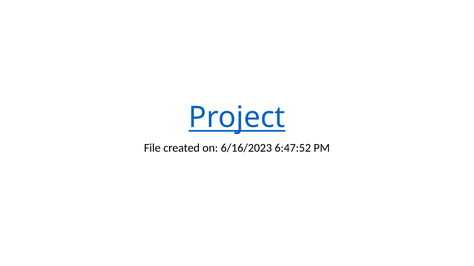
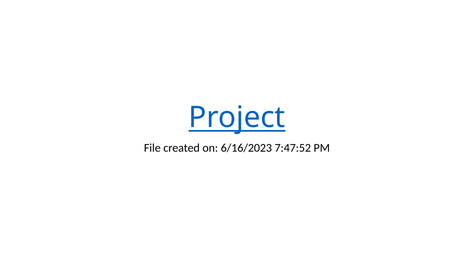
6:47:52: 6:47:52 -> 7:47:52 (293, 148)
